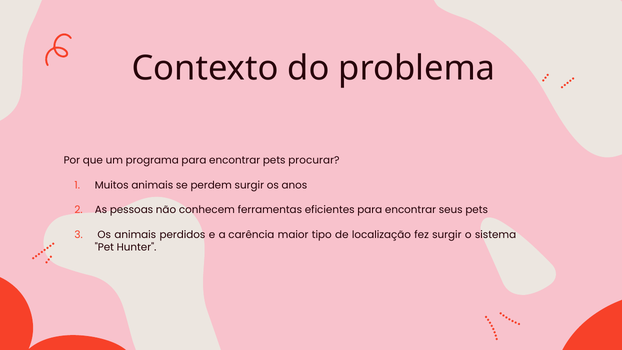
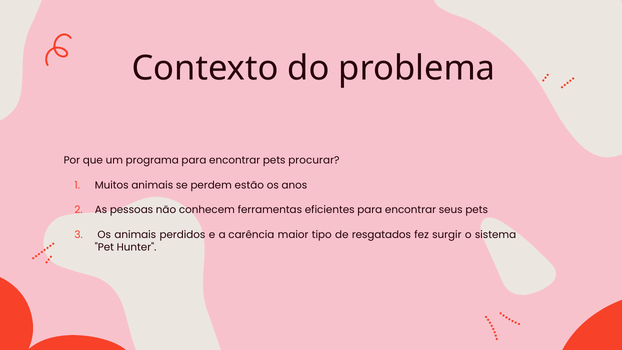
perdem surgir: surgir -> estão (249, 185)
localização: localização -> resgatados (381, 235)
